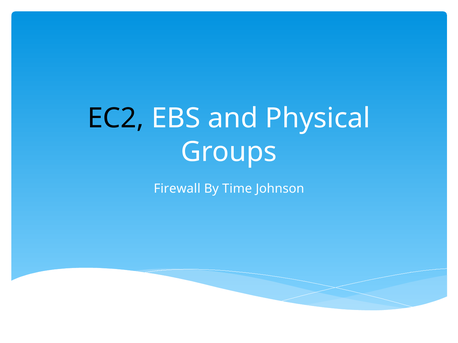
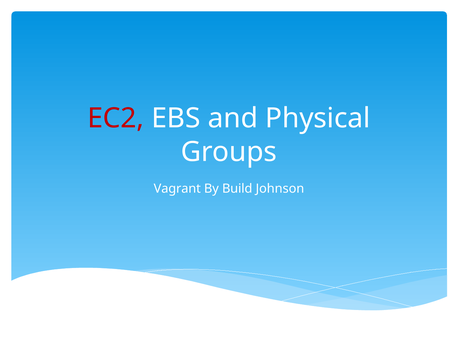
EC2 colour: black -> red (116, 119)
Firewall: Firewall -> Vagrant (177, 189)
Time: Time -> Build (237, 189)
